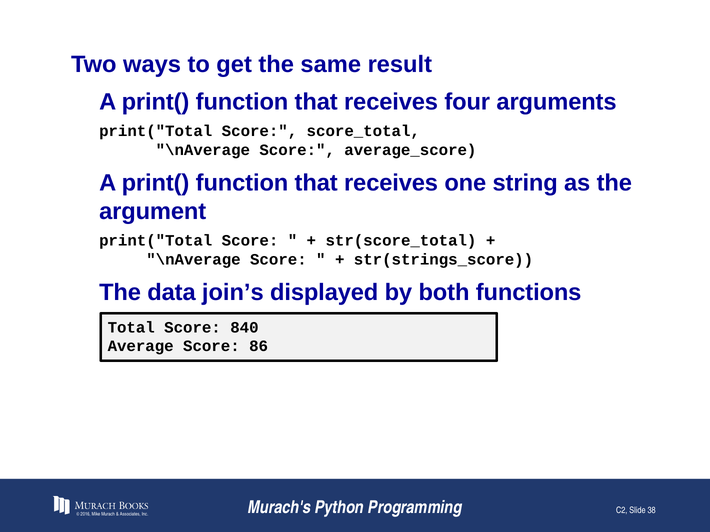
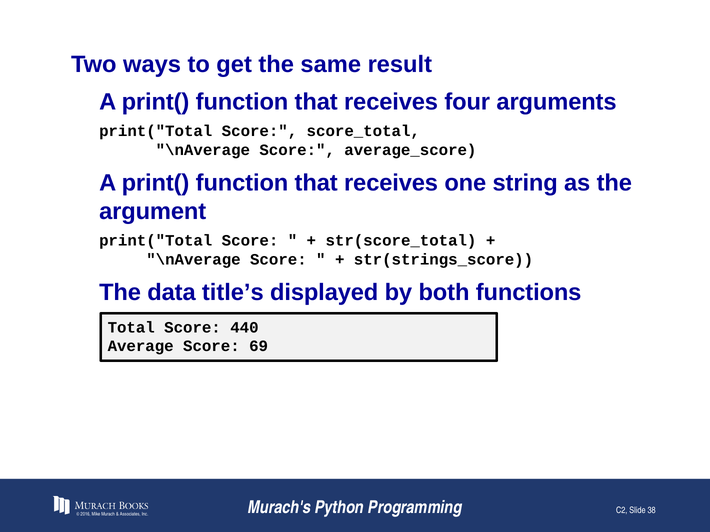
join’s: join’s -> title’s (233, 293)
840: 840 -> 440 (244, 328)
86: 86 -> 69 (259, 347)
